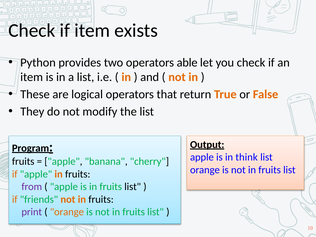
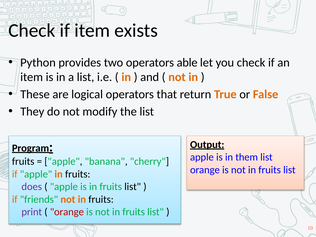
think: think -> them (247, 157)
from: from -> does (32, 187)
orange colour: orange -> red (67, 212)
